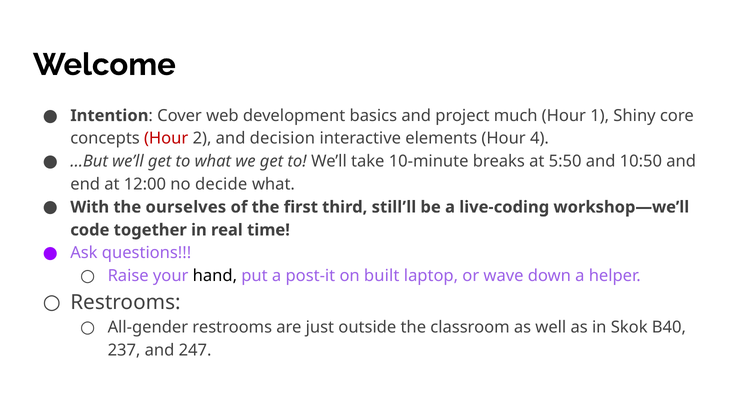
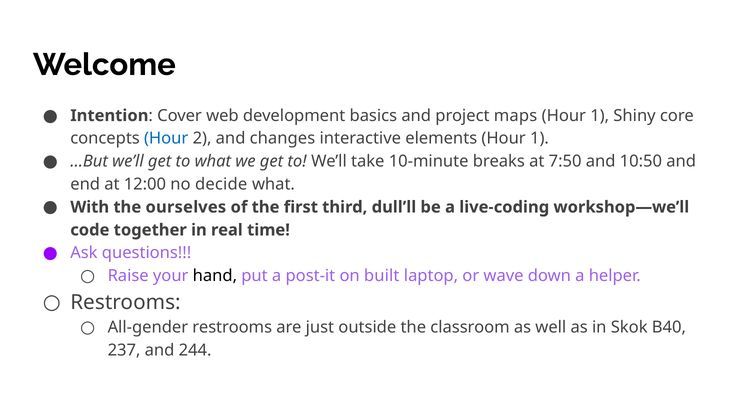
much: much -> maps (516, 116)
Hour colour: red -> blue (166, 139)
decision: decision -> changes (282, 139)
elements Hour 4: 4 -> 1 (539, 139)
5:50: 5:50 -> 7:50 (565, 161)
still’ll: still’ll -> dull’ll (394, 207)
247: 247 -> 244 (195, 350)
